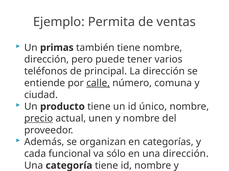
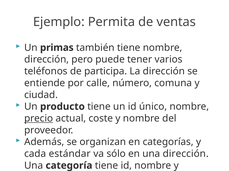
principal: principal -> participa (106, 72)
calle underline: present -> none (98, 83)
unen: unen -> coste (101, 119)
funcional: funcional -> estándar (70, 154)
